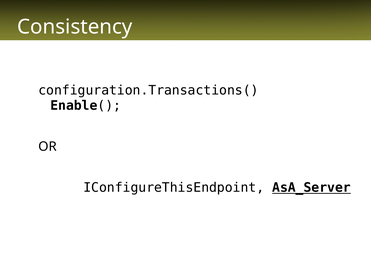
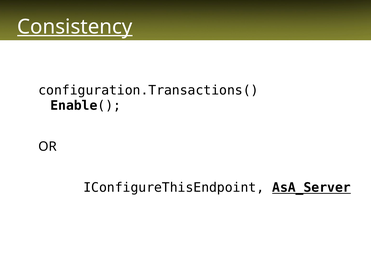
Consistency underline: none -> present (75, 27)
